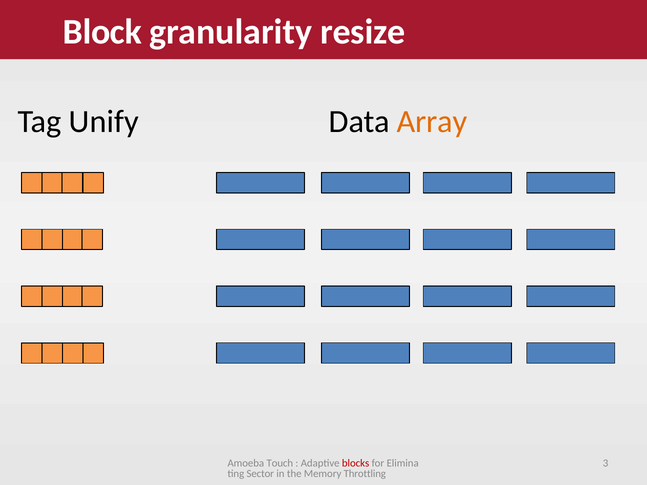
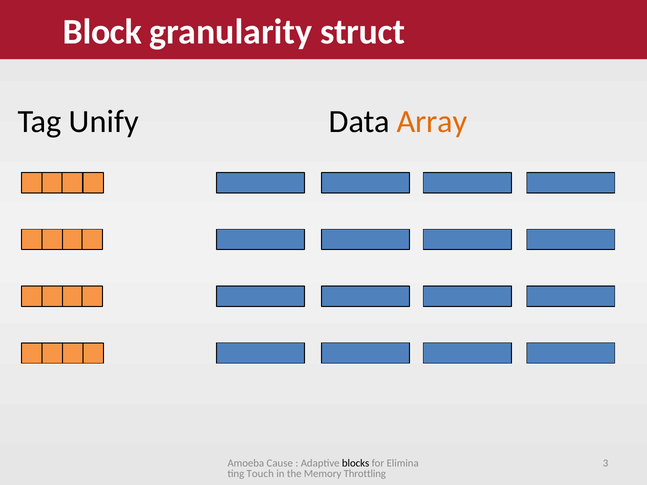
resize: resize -> struct (363, 32)
Touch: Touch -> Cause (280, 463)
blocks colour: red -> black (356, 463)
Sector: Sector -> Touch (260, 474)
